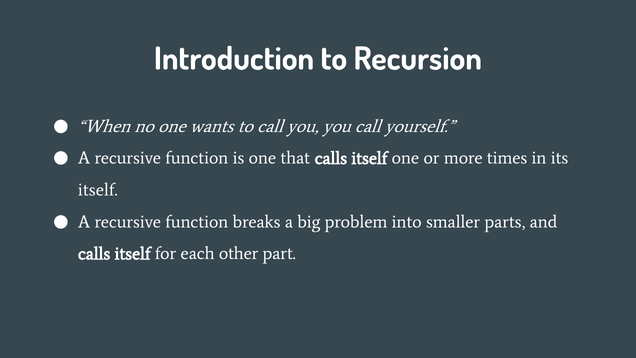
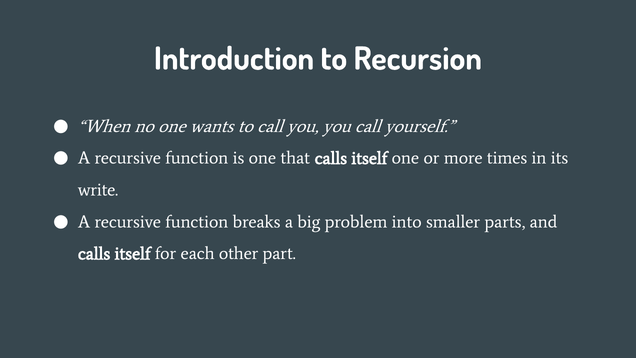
itself: itself -> write (98, 190)
